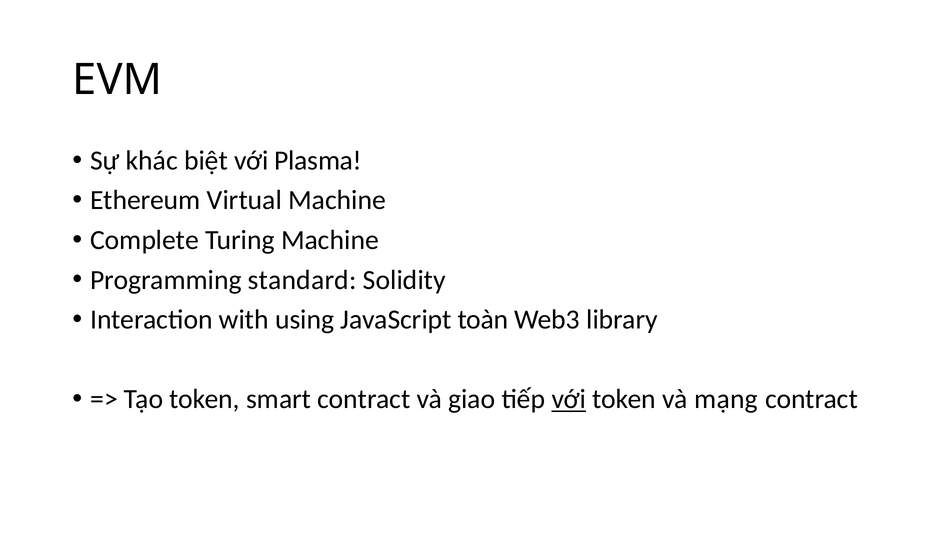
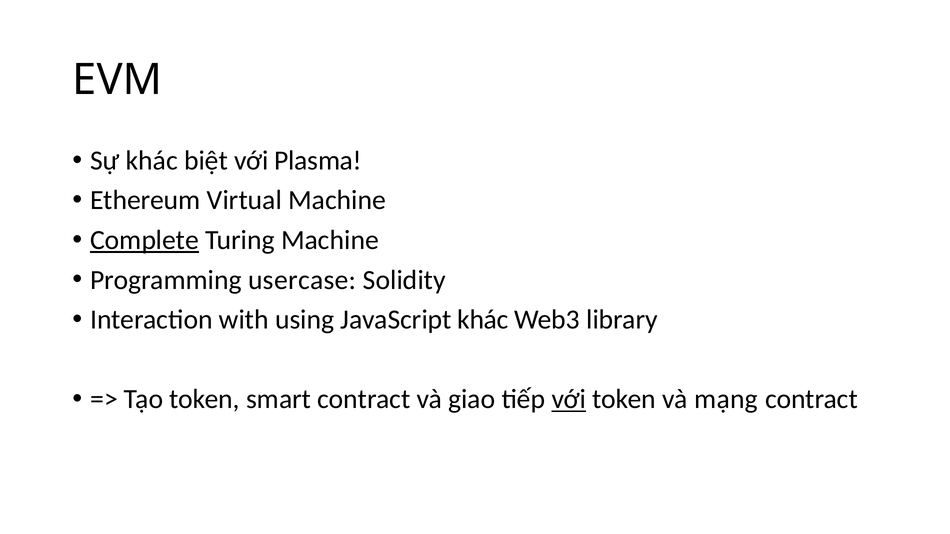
Complete underline: none -> present (145, 240)
standard: standard -> usercase (302, 280)
JavaScript toàn: toàn -> khác (483, 320)
